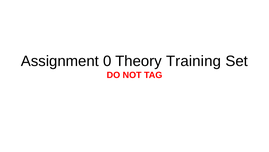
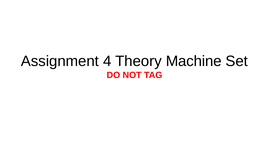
0: 0 -> 4 (107, 61)
Training: Training -> Machine (194, 61)
